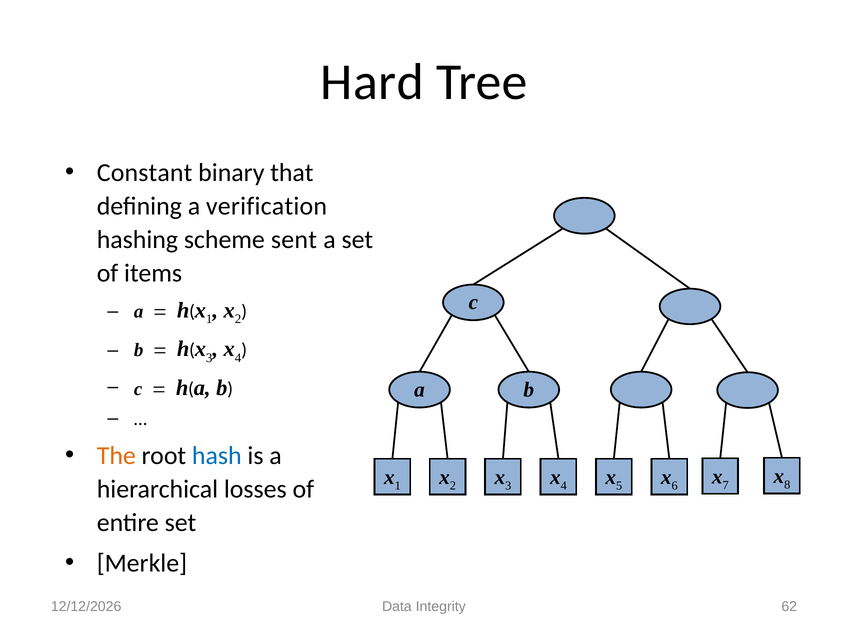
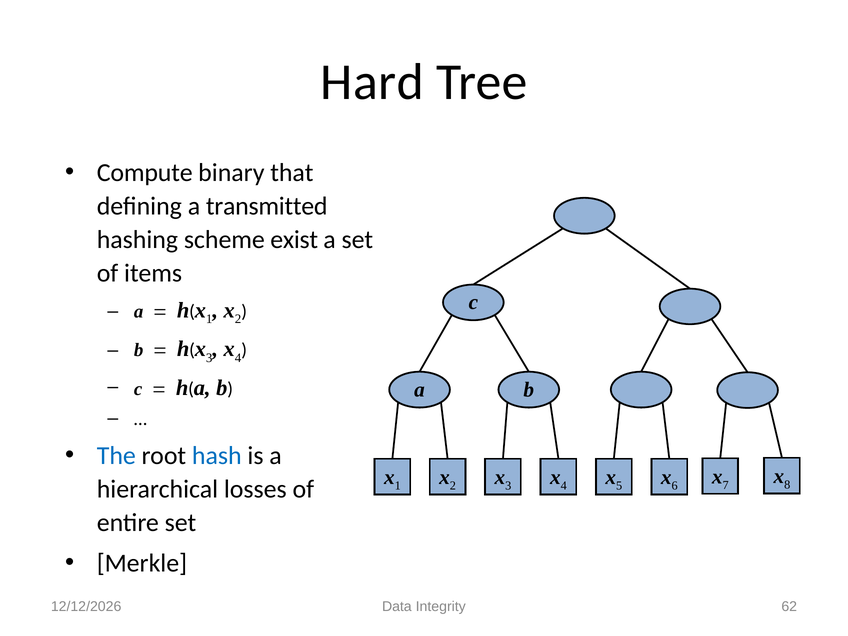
Constant: Constant -> Compute (145, 172)
verification: verification -> transmitted (267, 206)
sent: sent -> exist (294, 240)
The colour: orange -> blue (116, 456)
